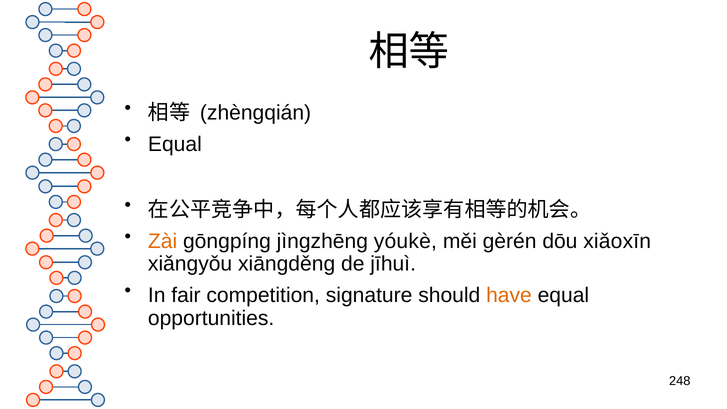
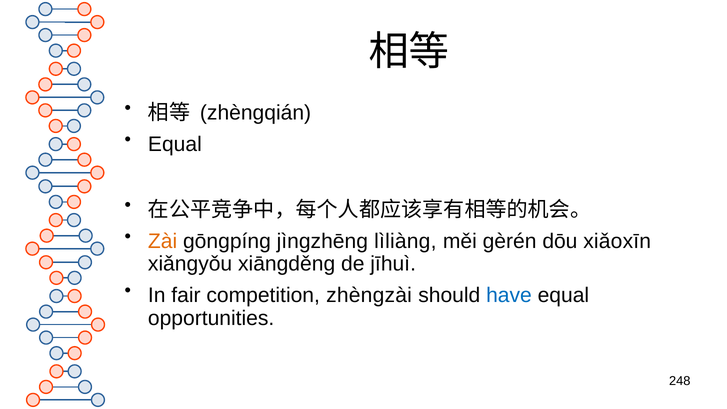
yóukè: yóukè -> lìliàng (405, 241)
signature: signature -> zhèngzài (369, 295)
have colour: orange -> blue (509, 295)
